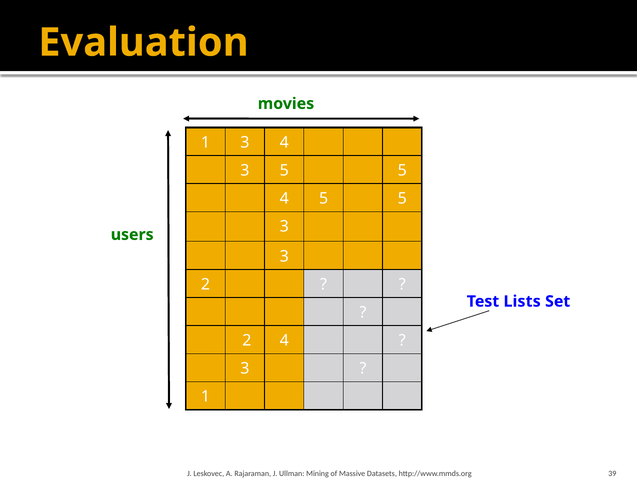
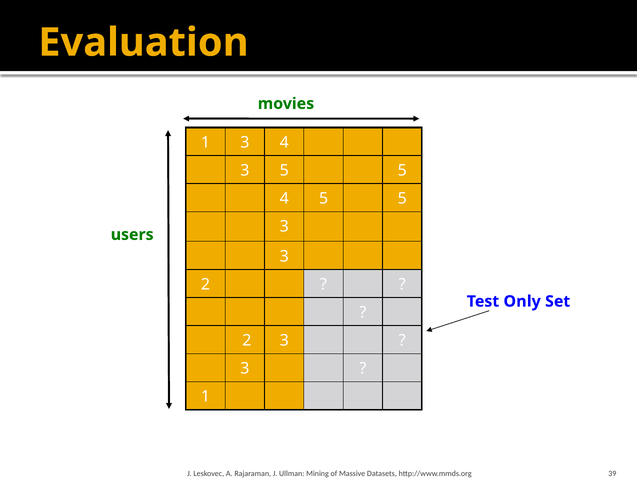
Lists: Lists -> Only (522, 301)
2 4: 4 -> 3 (284, 340)
